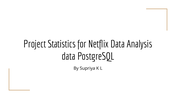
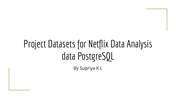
Statistics: Statistics -> Datasets (62, 44)
